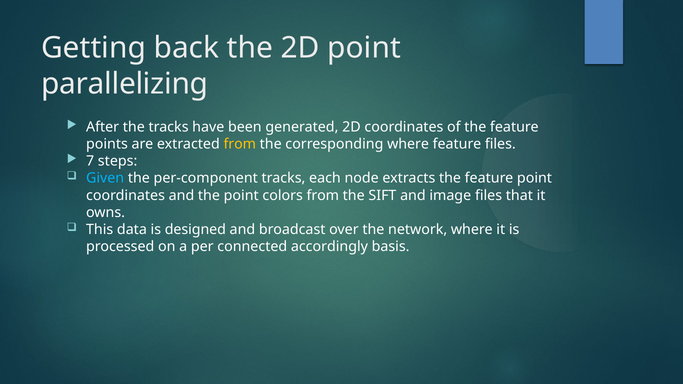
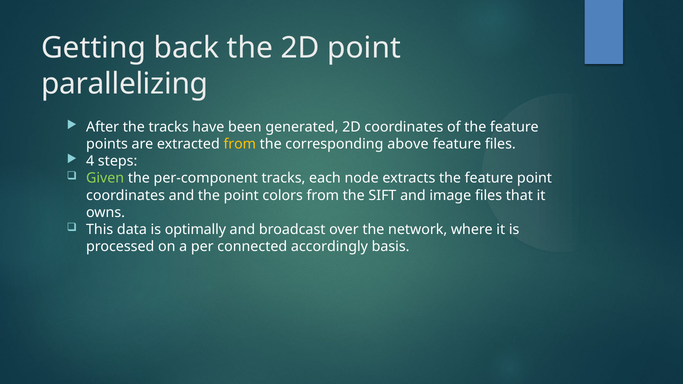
corresponding where: where -> above (408, 144)
7: 7 -> 4 (90, 161)
Given colour: light blue -> light green (105, 178)
designed: designed -> optimally (195, 230)
